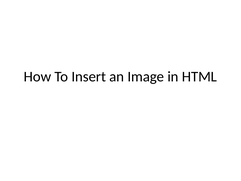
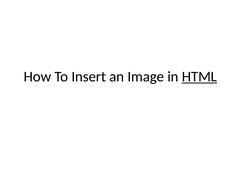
HTML underline: none -> present (199, 77)
